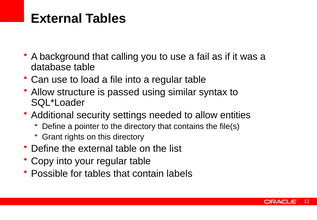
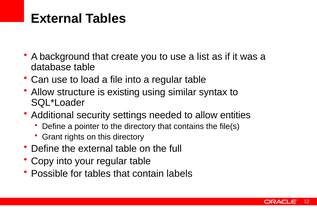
calling: calling -> create (125, 56)
fail: fail -> list (203, 56)
passed: passed -> existing (123, 92)
list: list -> full (175, 148)
